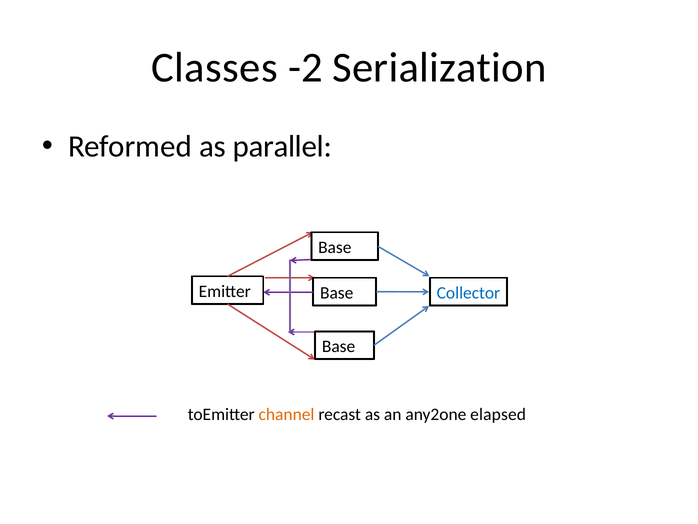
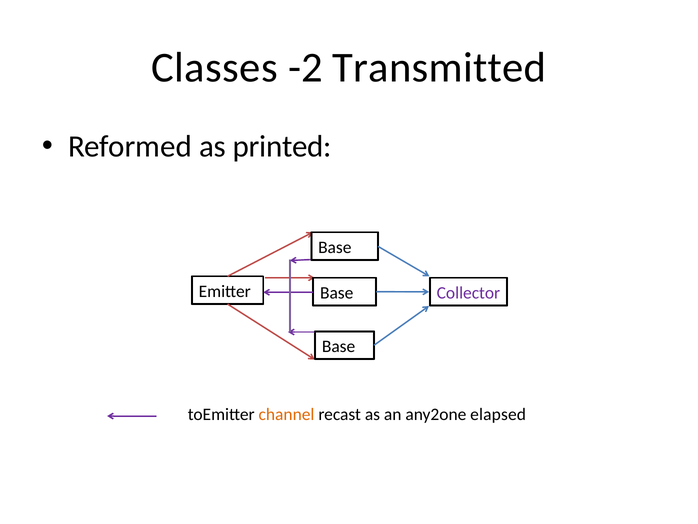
Serialization: Serialization -> Transmitted (439, 68)
parallel: parallel -> printed (282, 146)
Collector colour: blue -> purple (468, 293)
